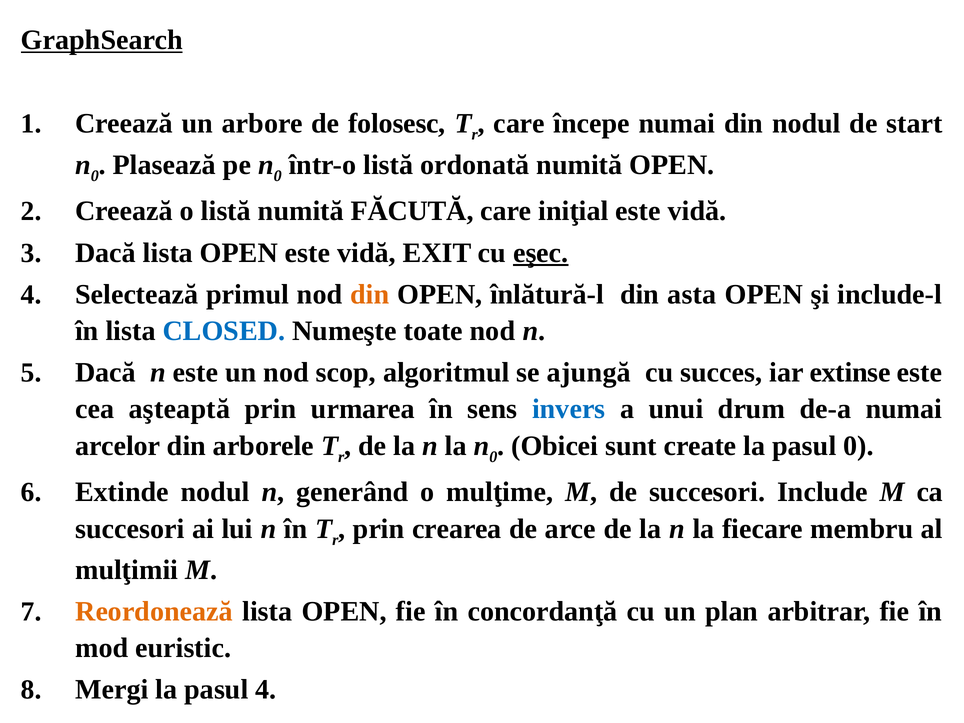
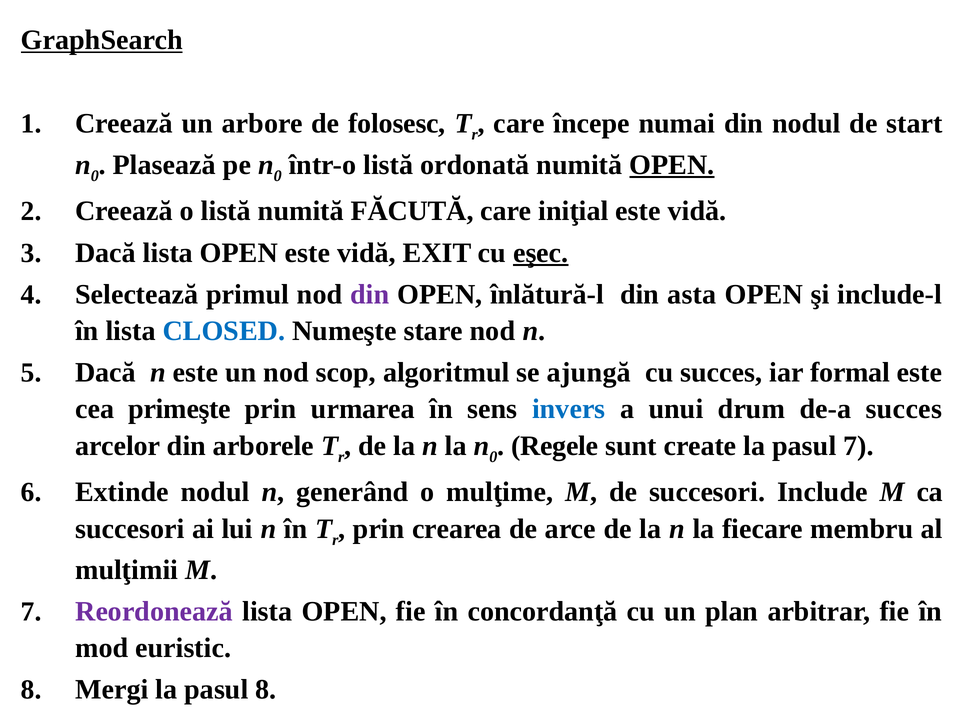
OPEN underline: none -> present (672, 165)
din colour: orange -> purple (370, 295)
toate: toate -> stare (433, 331)
extinse: extinse -> formal (850, 373)
aşteaptă: aşteaptă -> primeşte (180, 409)
de-a numai: numai -> succes (904, 409)
Obicei: Obicei -> Regele (555, 446)
pasul 0: 0 -> 7 (859, 446)
Reordonează colour: orange -> purple (154, 612)
pasul 4: 4 -> 8 (266, 690)
